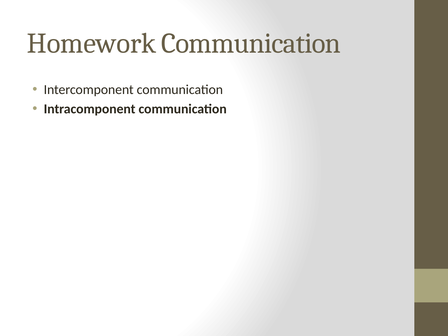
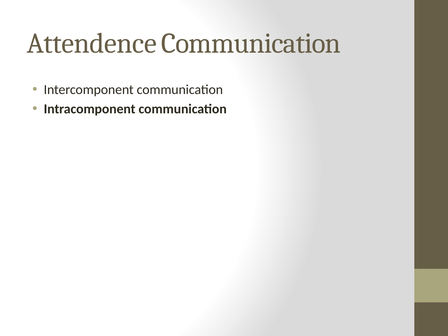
Homework: Homework -> Attendence (92, 43)
